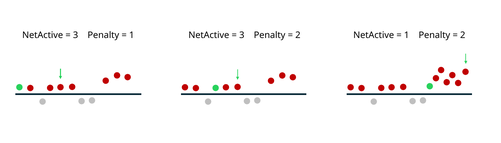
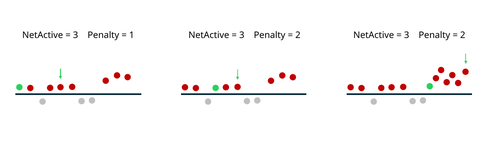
1: 1 -> 3 (407, 35)
